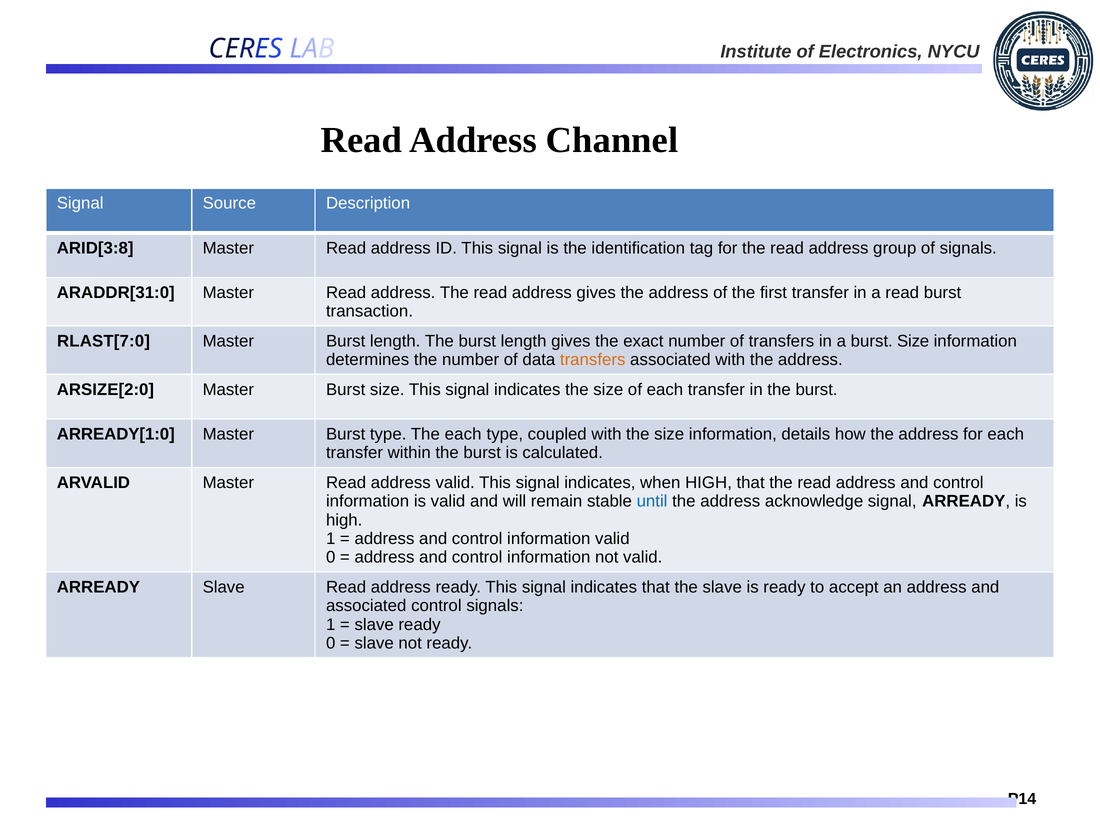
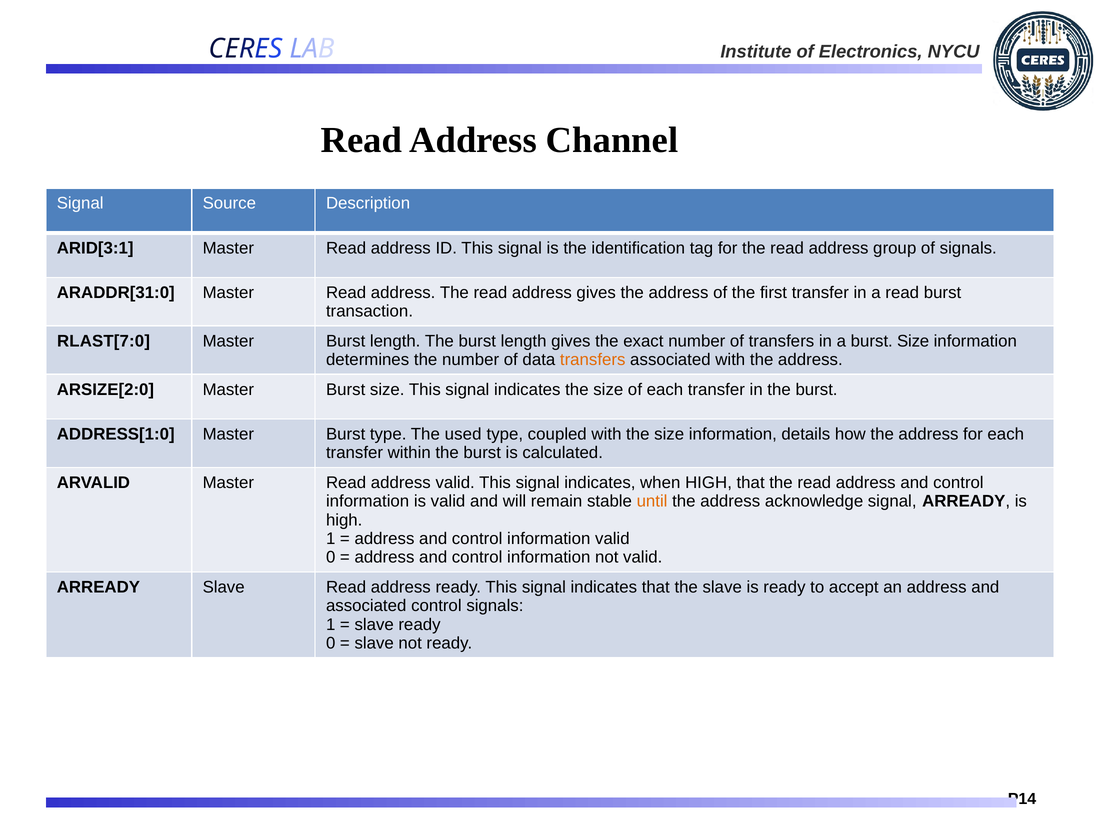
ARID[3:8: ARID[3:8 -> ARID[3:1 (95, 248)
ARREADY[1:0: ARREADY[1:0 -> ADDRESS[1:0 (116, 434)
The each: each -> used (463, 434)
until colour: blue -> orange (652, 501)
